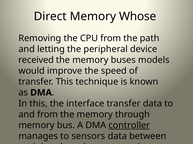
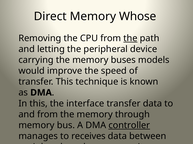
the underline: none -> present (130, 38)
received: received -> carrying (36, 60)
sensors: sensors -> receives (88, 137)
